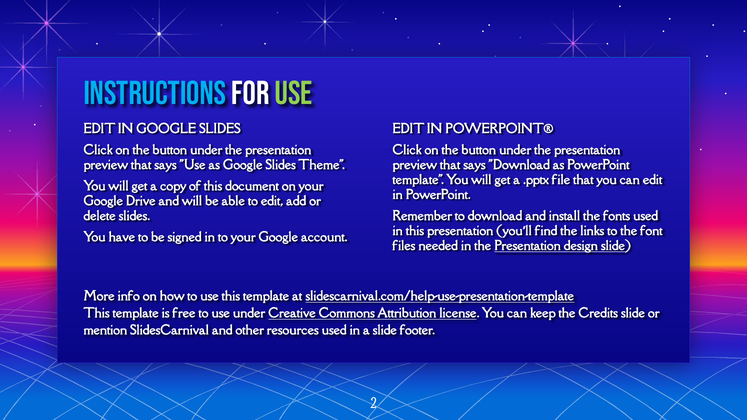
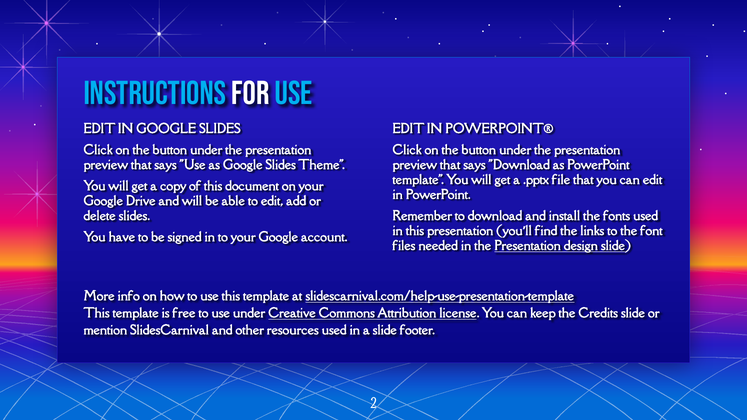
use colour: light green -> light blue (294, 93)
